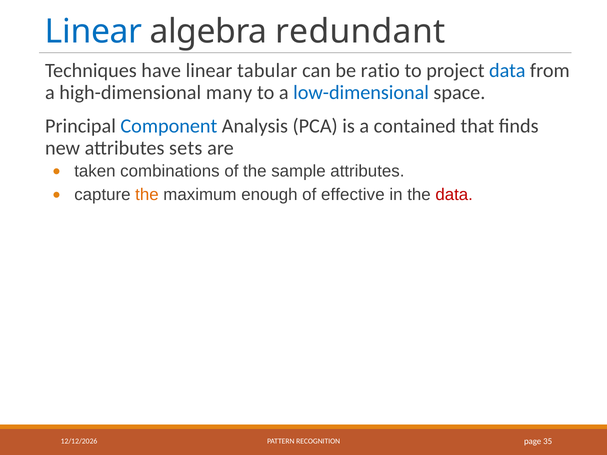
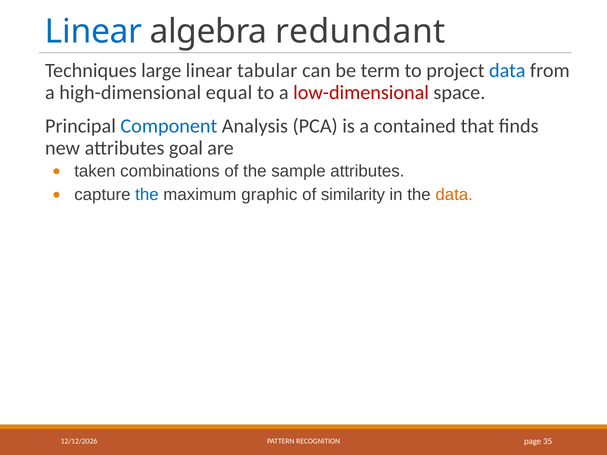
have: have -> large (161, 71)
ratio: ratio -> term (380, 71)
many: many -> equal (229, 93)
low-dimensional colour: blue -> red (361, 93)
sets: sets -> goal (186, 148)
the colour: orange -> blue (147, 195)
enough: enough -> graphic (269, 195)
effective: effective -> similarity (353, 195)
data colour: red -> orange (454, 195)
